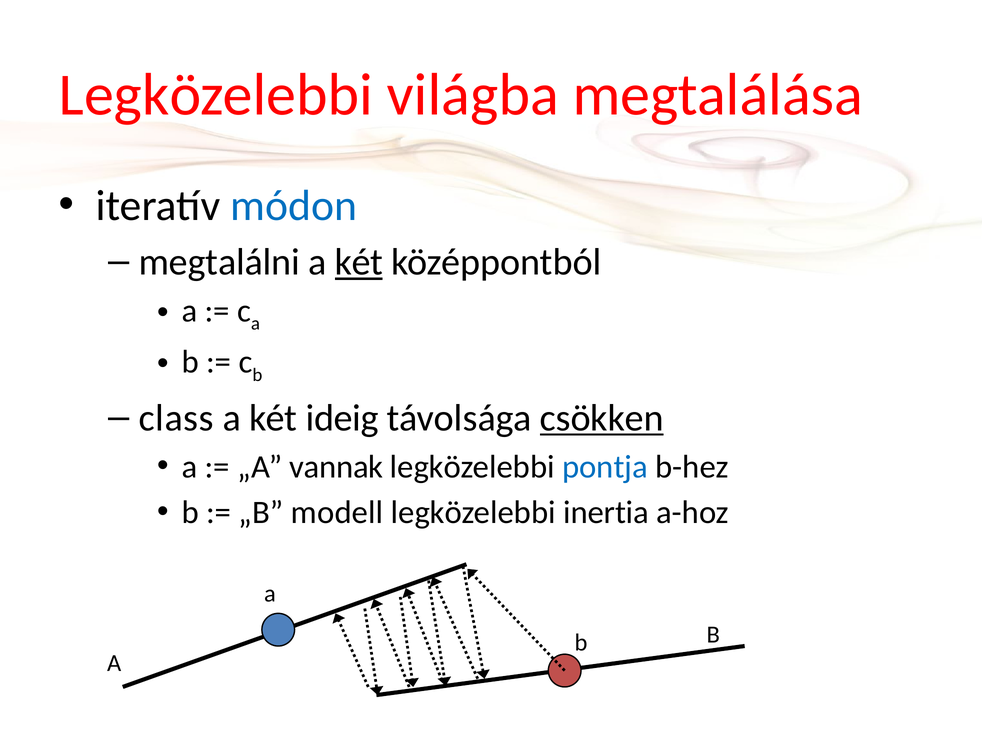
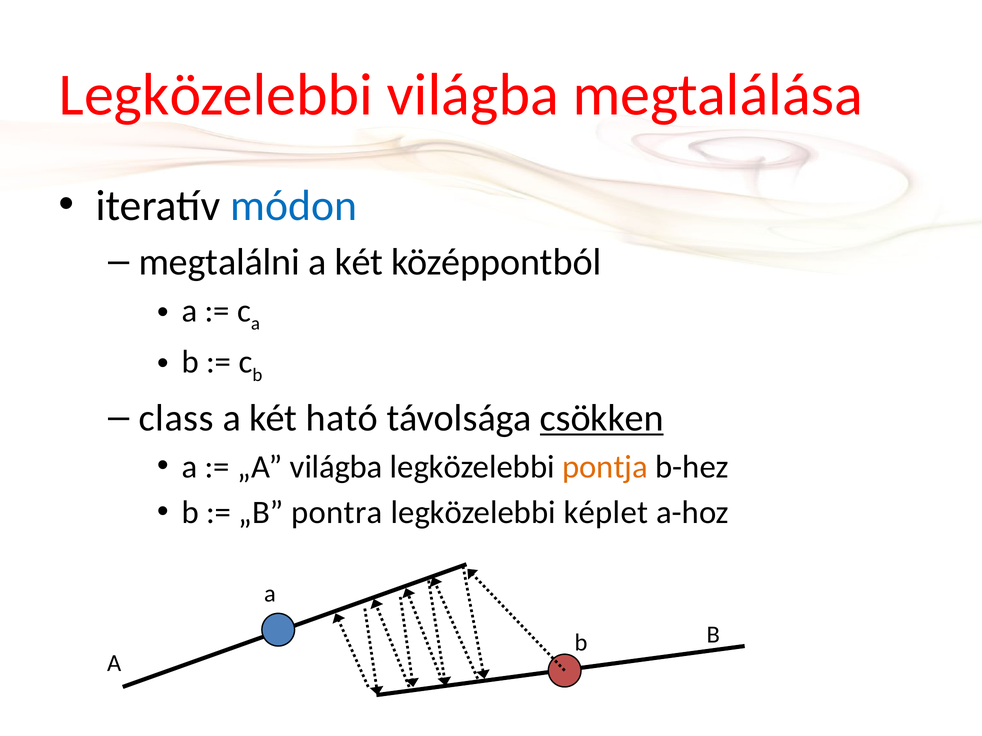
két underline: present -> none (359, 262)
ideig: ideig -> ható (342, 418)
„A vannak: vannak -> világba (336, 467)
pontja colour: blue -> orange (605, 467)
modell: modell -> pontra (337, 513)
inertia: inertia -> képlet (606, 513)
